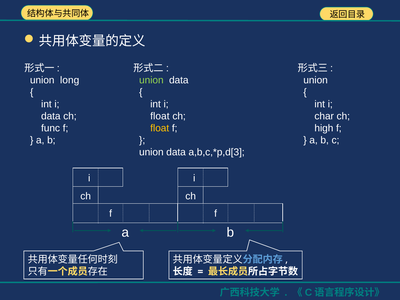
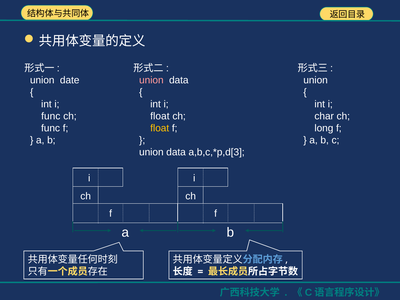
long: long -> date (70, 80)
union colour: light green -> pink (151, 80)
data: data -> func (51, 116)
high: high -> long (324, 128)
